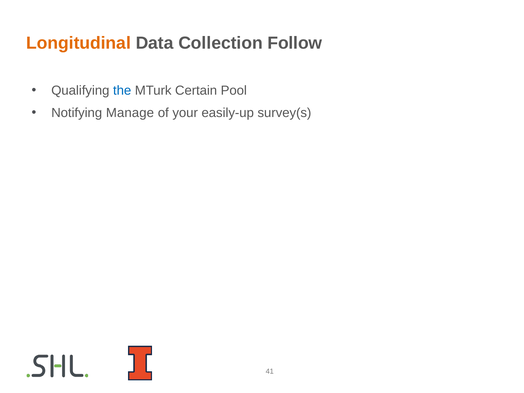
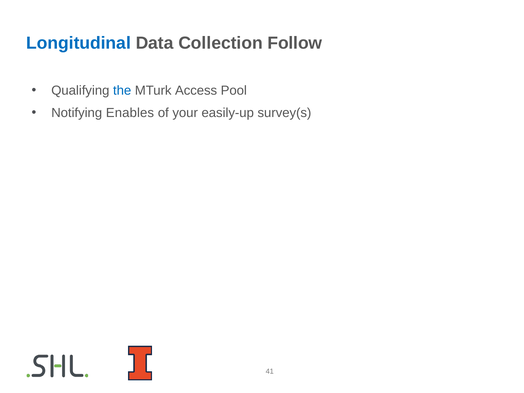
Longitudinal colour: orange -> blue (79, 43)
Certain: Certain -> Access (196, 91)
Manage: Manage -> Enables (130, 113)
